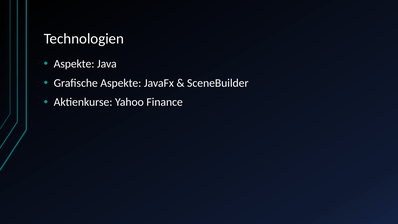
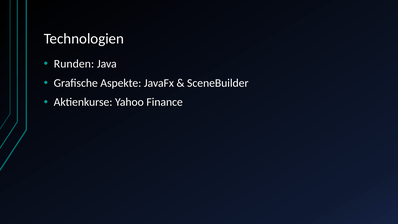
Aspekte: Aspekte -> Runden (74, 64)
